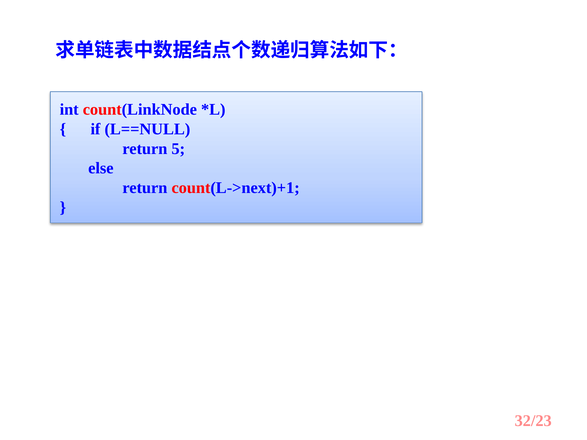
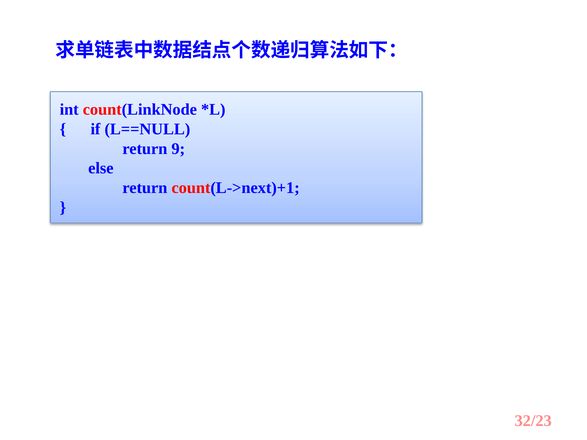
5: 5 -> 9 (178, 149)
